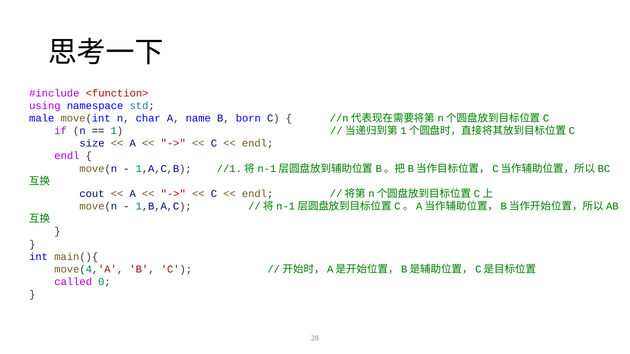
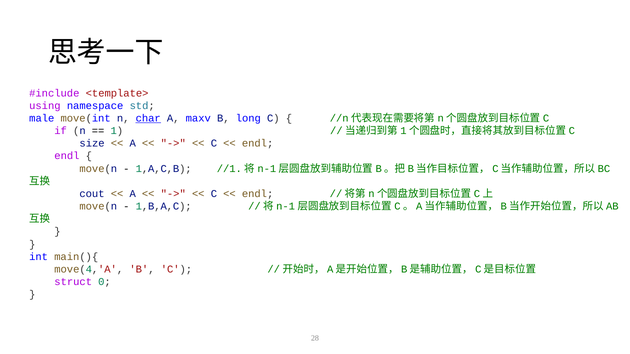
<function>: <function> -> <template> (117, 93)
char underline: none -> present (148, 118)
name: name -> maxv (198, 118)
born: born -> long (248, 118)
called: called -> struct (73, 282)
